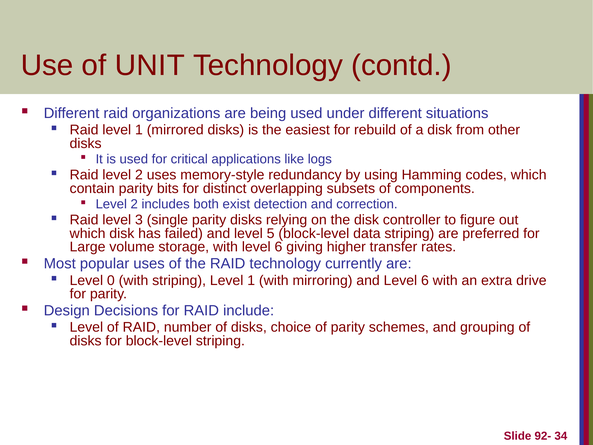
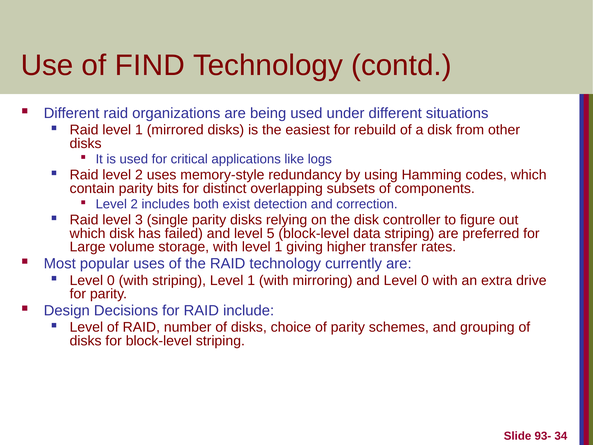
UNIT: UNIT -> FIND (150, 65)
with level 6: 6 -> 1 (278, 247)
and Level 6: 6 -> 0 (425, 280)
92-: 92- -> 93- (543, 436)
